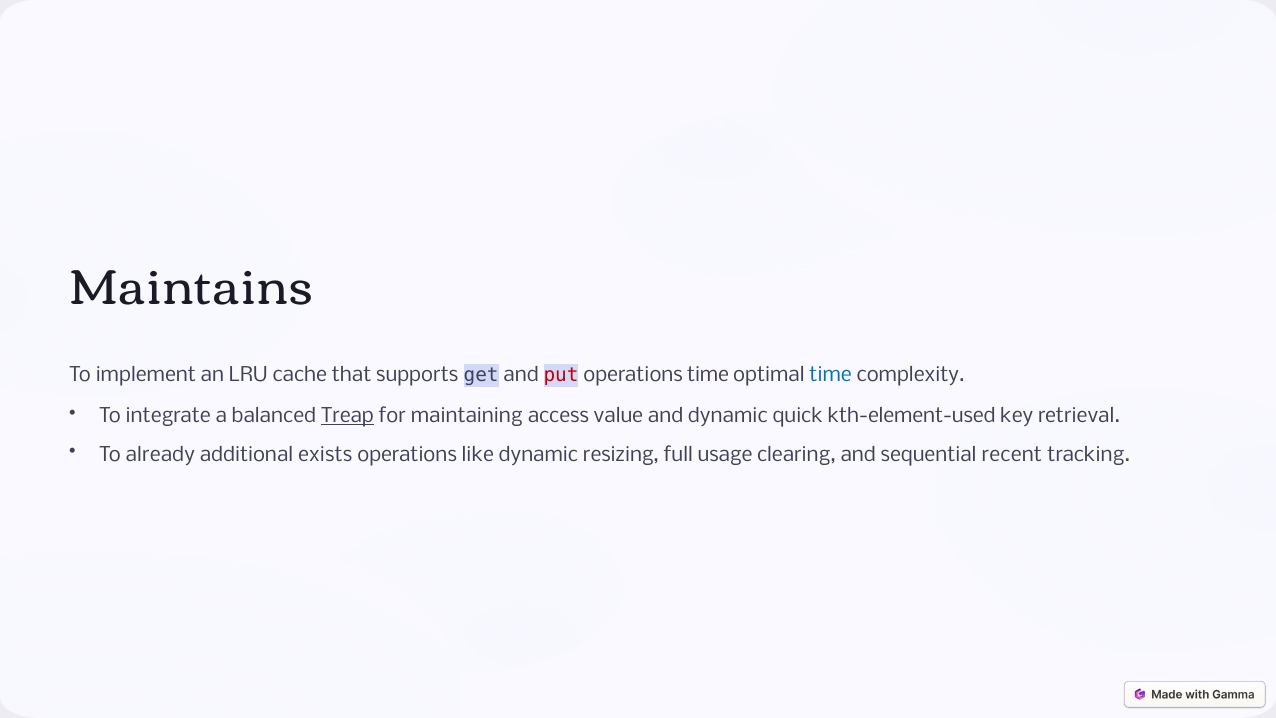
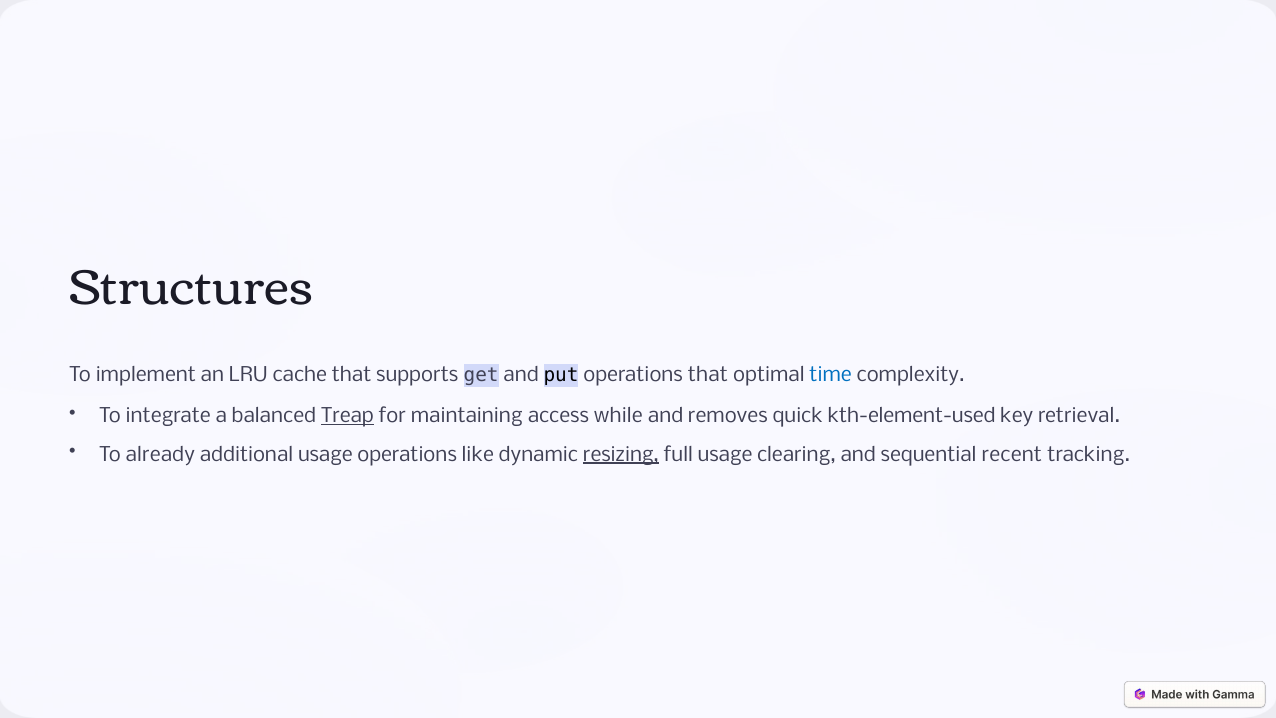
Maintains: Maintains -> Structures (191, 288)
put colour: red -> black (561, 375)
operations time: time -> that (708, 375)
value: value -> while (618, 416)
and dynamic: dynamic -> removes (728, 416)
additional exists: exists -> usage (325, 455)
resizing underline: none -> present (621, 455)
